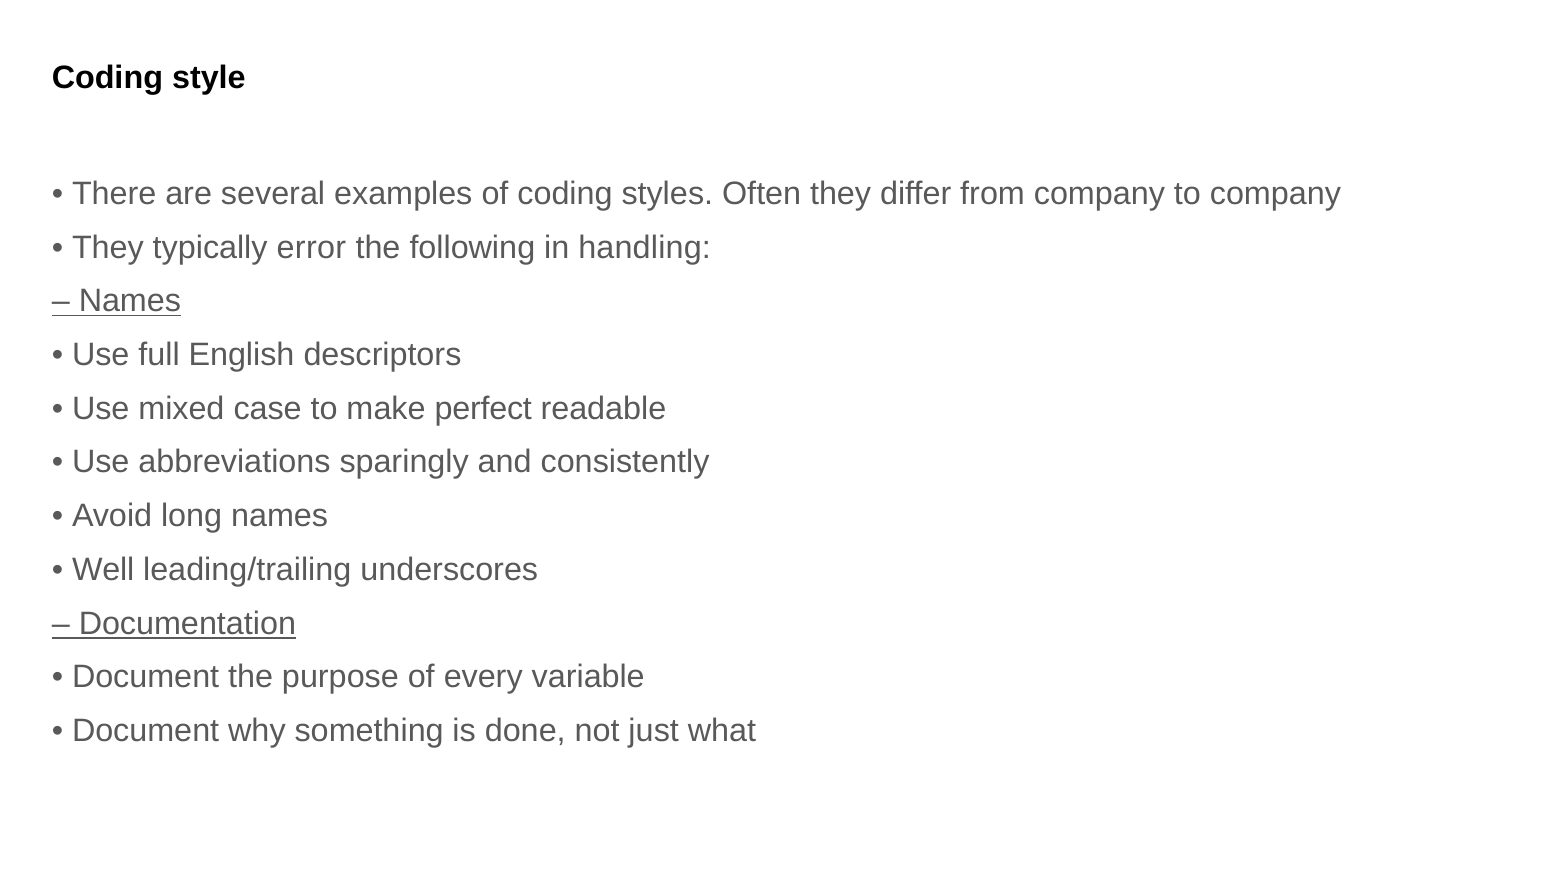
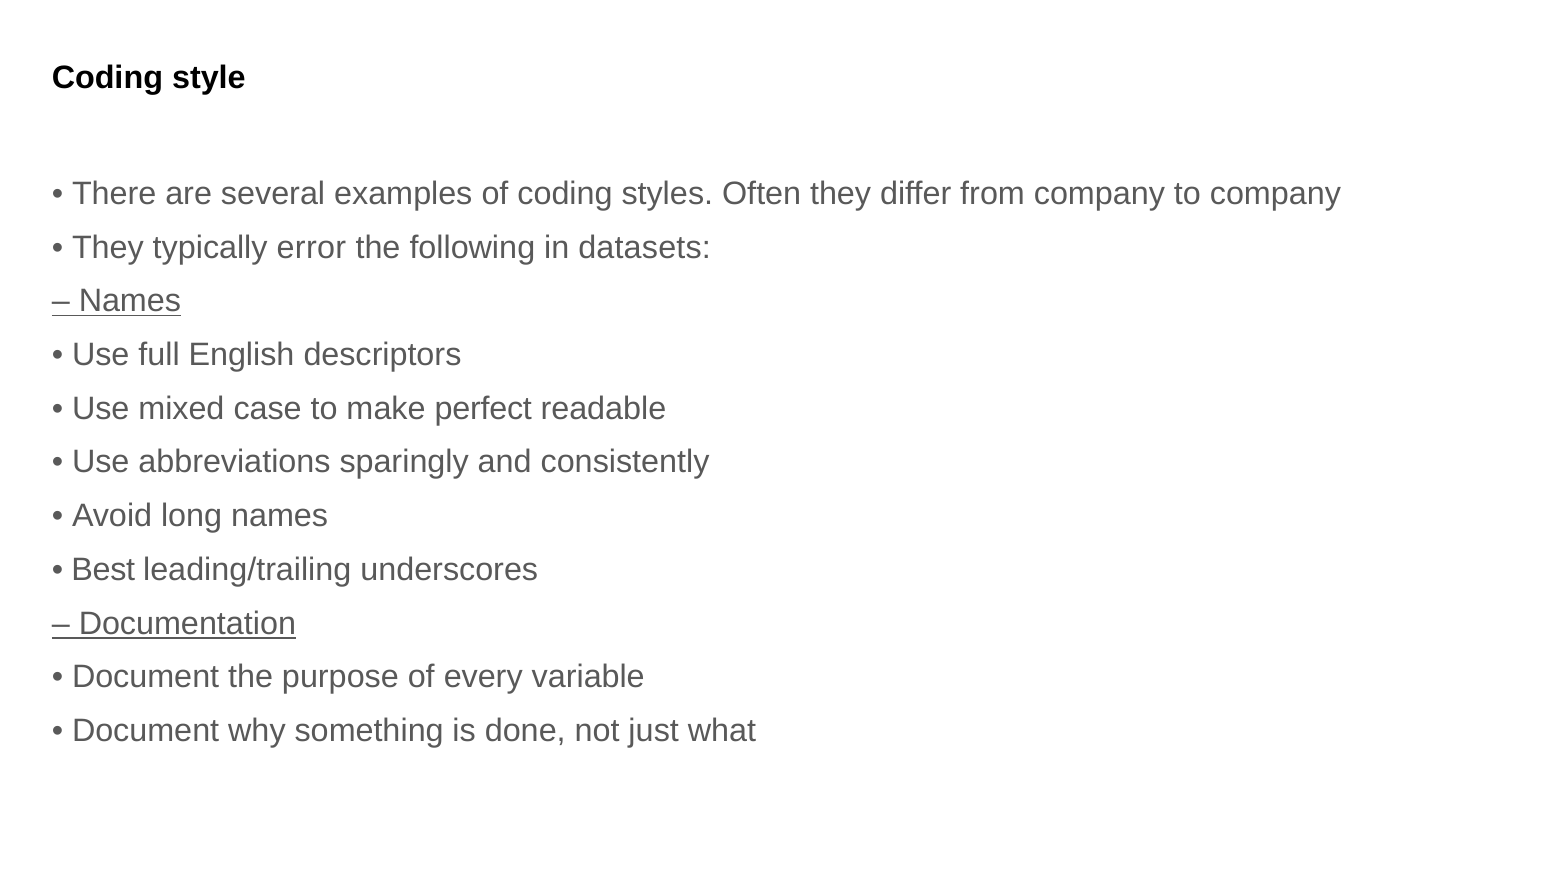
handling: handling -> datasets (645, 247)
Well: Well -> Best (103, 569)
